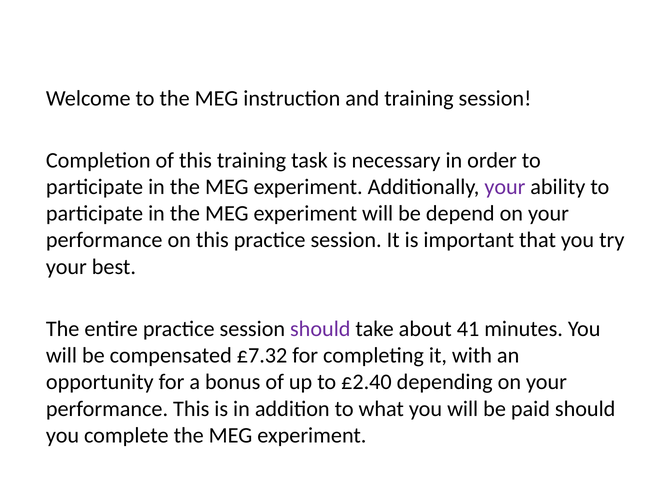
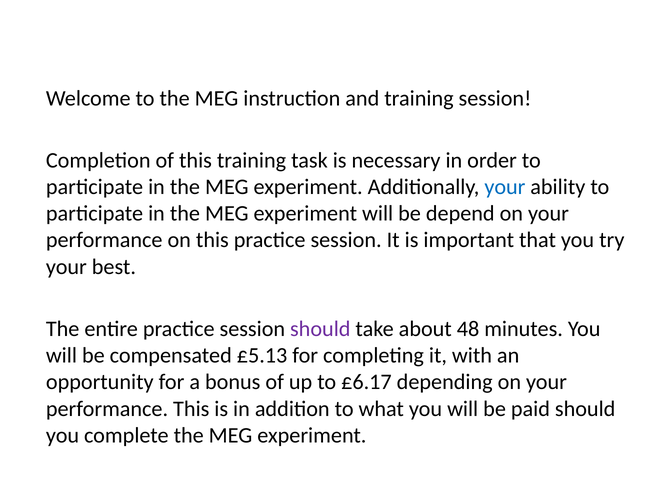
your colour: purple -> blue (505, 187)
41: 41 -> 48 (468, 329)
£7.32: £7.32 -> £5.13 (262, 356)
£2.40: £2.40 -> £6.17 (366, 382)
